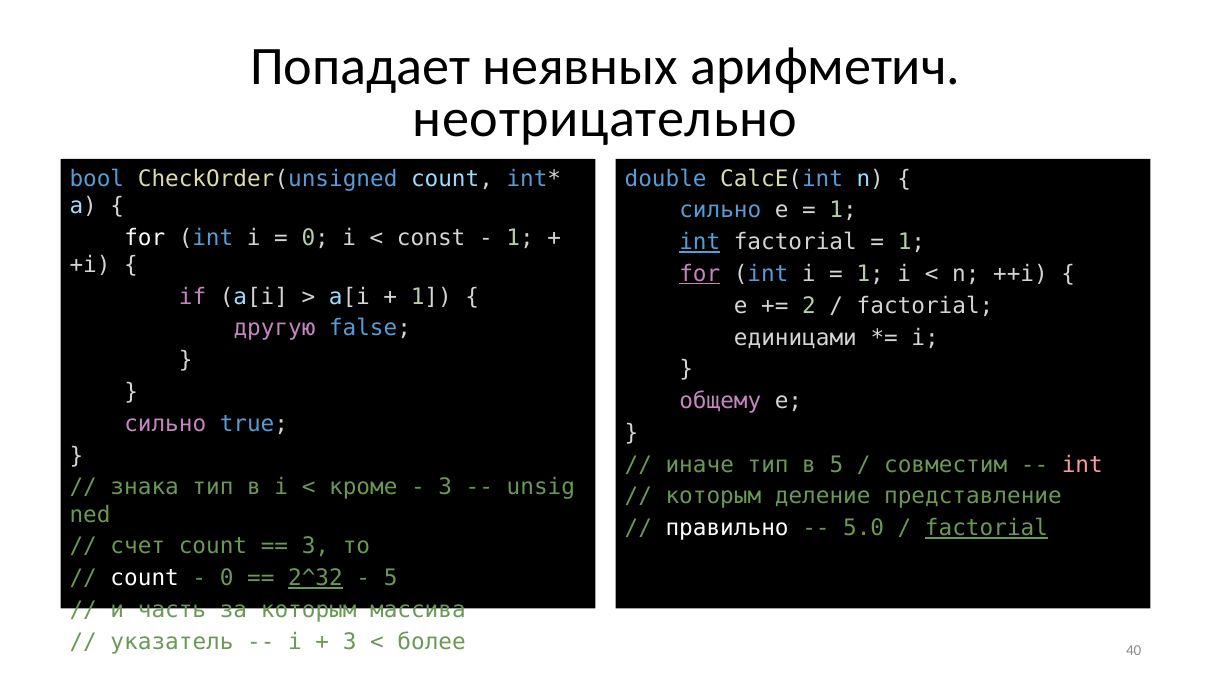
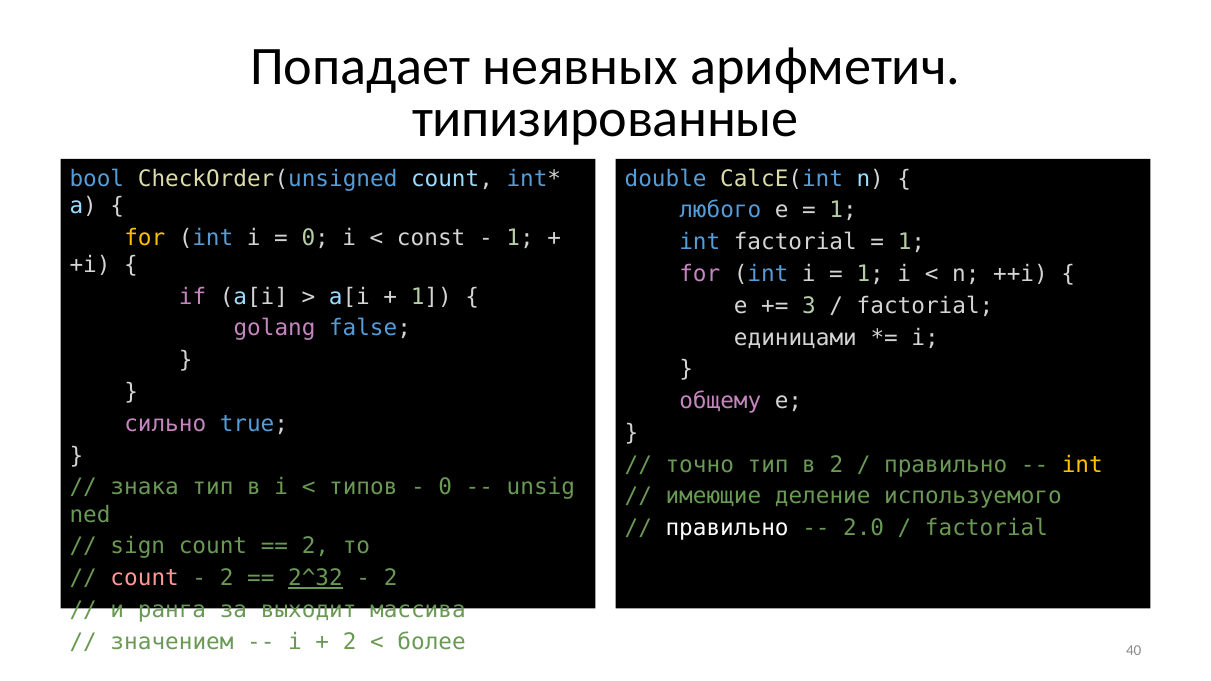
неотрицательно: неотрицательно -> типизированные (605, 118)
сильно: сильно -> любого (720, 210)
for colour: white -> yellow (145, 238)
int underline: present -> none (700, 242)
for underline: present -> none (700, 274)
2: 2 -> 3 (809, 306)
другую: другую -> golang (275, 329)
иначе: иначе -> точно (700, 465)
в 5: 5 -> 2 (836, 465)
совместим: совместим -> правильно (946, 465)
int colour: pink -> yellow (1082, 465)
кроме: кроме -> типов (363, 487)
3: 3 -> 0 (445, 487)
которым: которым -> имеющие (713, 497)
представление: представление -> используемого (973, 497)
5.0: 5.0 -> 2.0 (864, 528)
factorial underline: present -> none (987, 528)
счет: счет -> sign (138, 547)
3: 3 -> 2 (315, 547)
count colour: white -> pink (145, 578)
0: 0 -> 2 (227, 578)
5: 5 -> 2 (391, 578)
часть: часть -> ранга (172, 610)
за которым: которым -> выходит (309, 610)
указатель: указатель -> значением (172, 642)
3: 3 -> 2 (350, 642)
